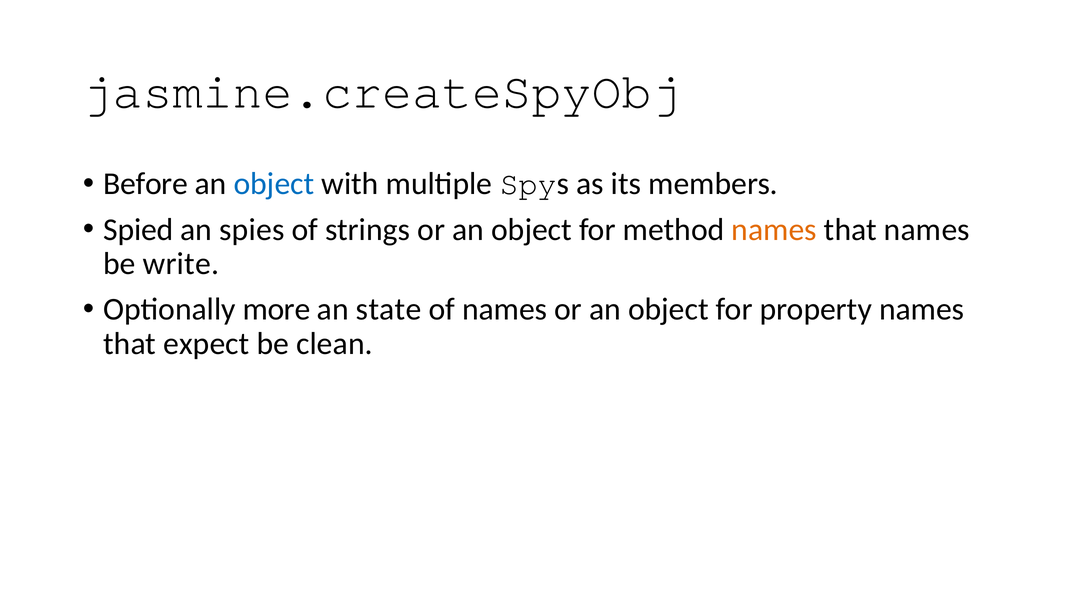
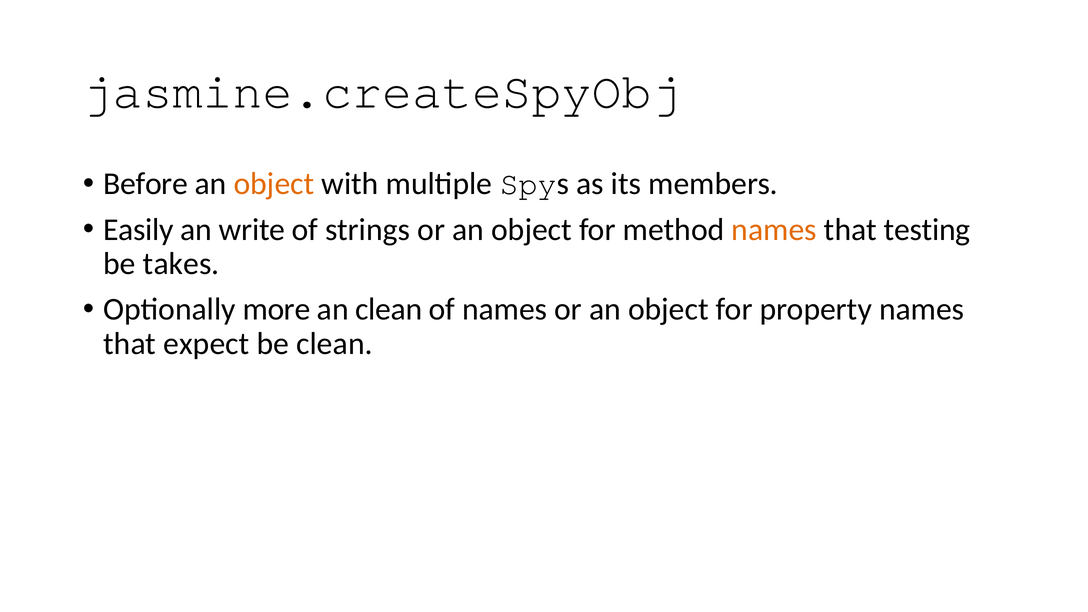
object colour: blue -> orange (274, 184)
Spied: Spied -> Easily (138, 230)
spies: spies -> write (252, 230)
that names: names -> testing (927, 230)
write: write -> takes (181, 264)
an state: state -> clean (389, 309)
